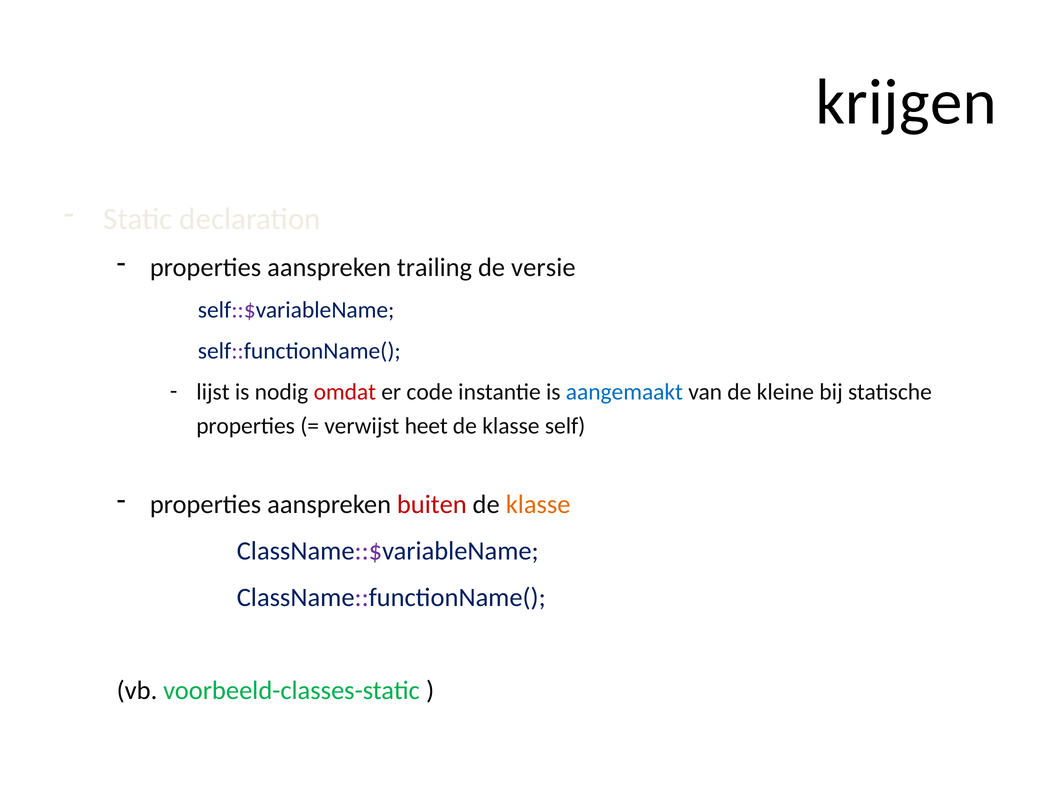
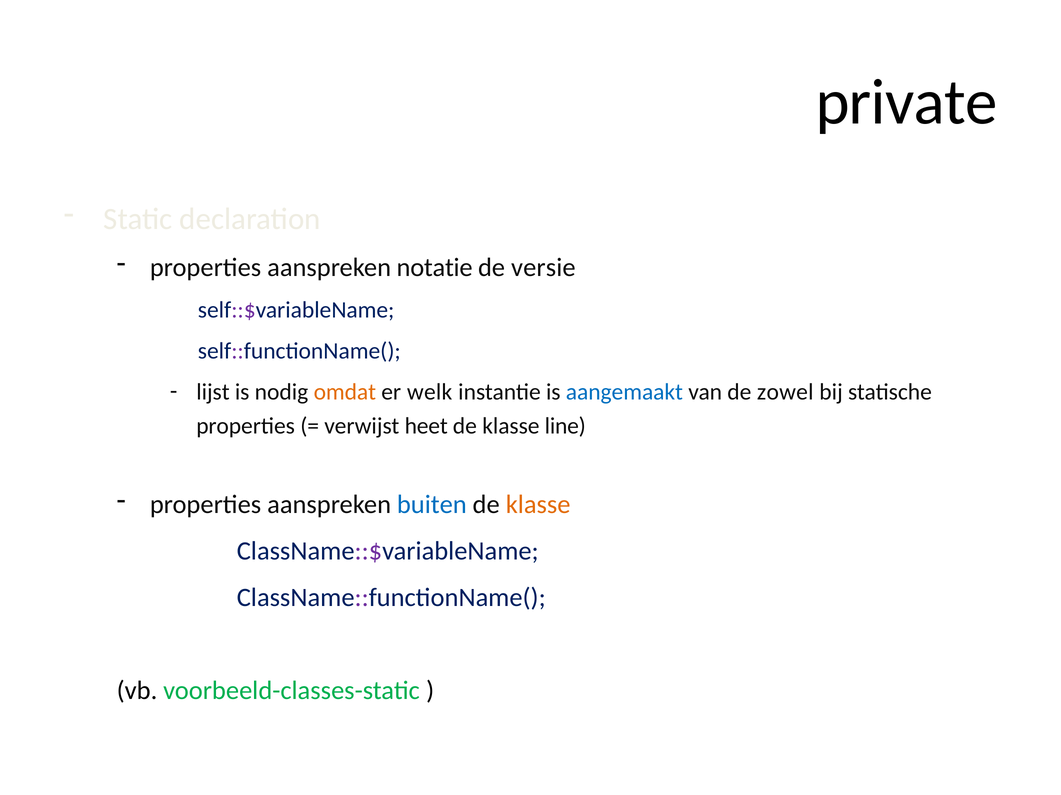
krijgen: krijgen -> private (907, 103)
trailing: trailing -> notatie (435, 268)
omdat colour: red -> orange (345, 392)
code: code -> welk (430, 392)
kleine: kleine -> zowel (785, 392)
self: self -> line (565, 426)
buiten colour: red -> blue (432, 505)
